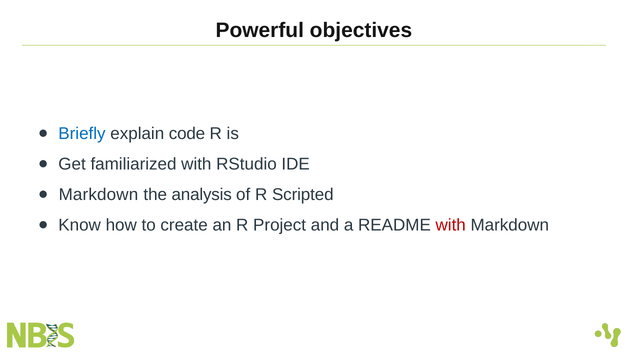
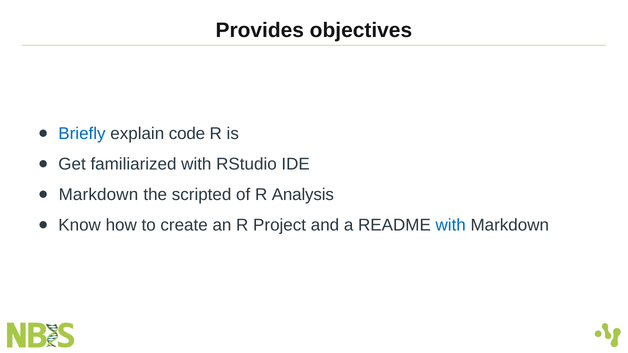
Powerful: Powerful -> Provides (260, 30)
analysis: analysis -> scripted (202, 195)
Scripted: Scripted -> Analysis (303, 195)
with colour: red -> blue (451, 225)
